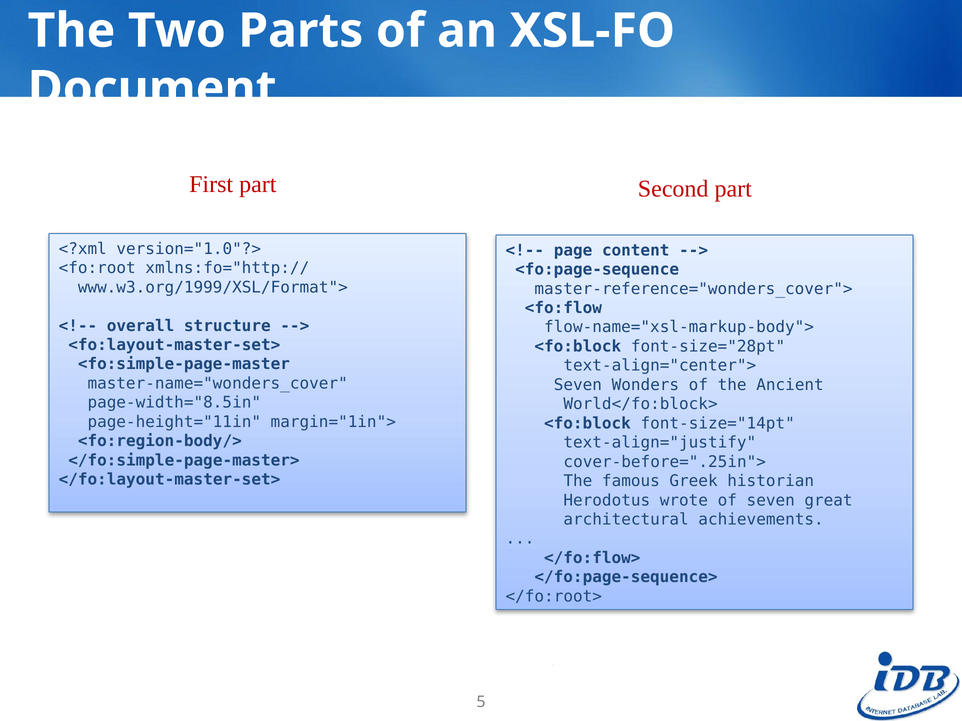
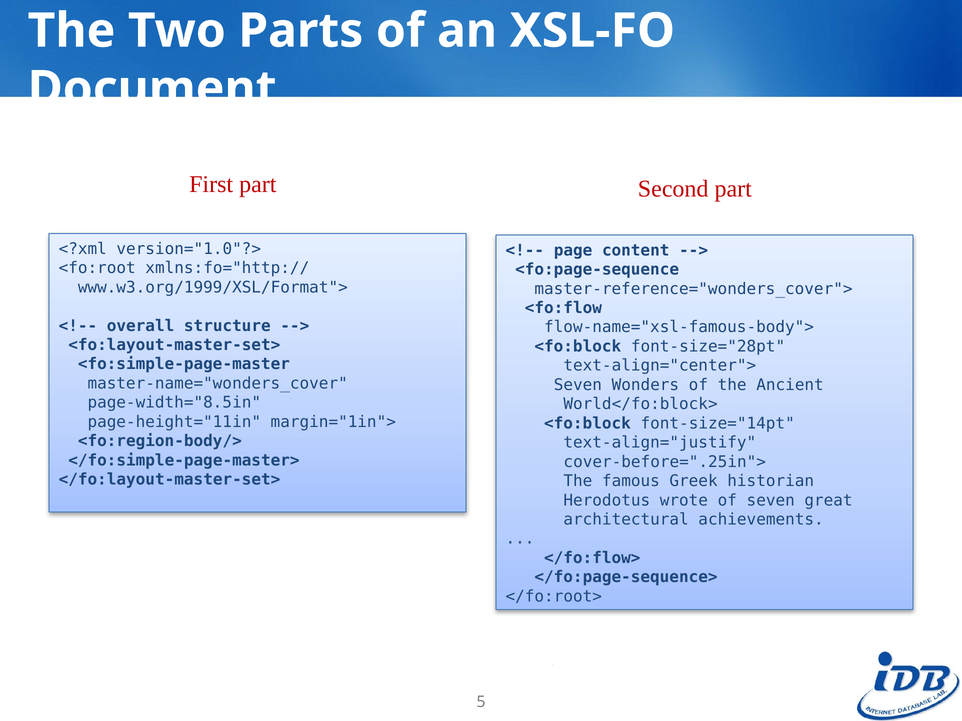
flow-name="xsl-markup-body">: flow-name="xsl-markup-body"> -> flow-name="xsl-famous-body"> (679, 327)
